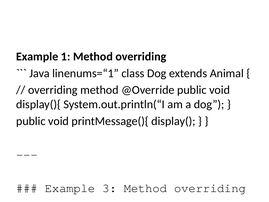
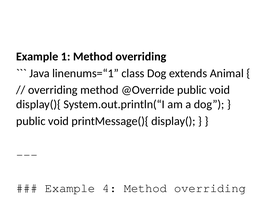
3: 3 -> 4 (109, 188)
